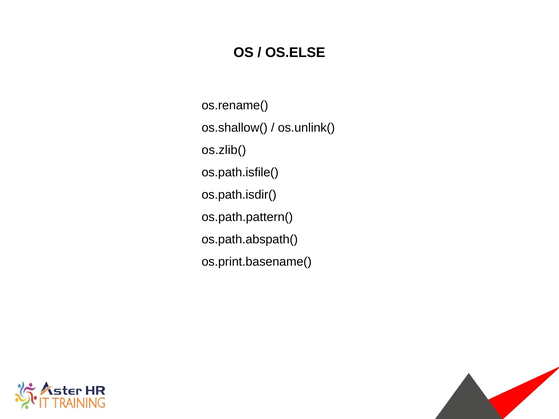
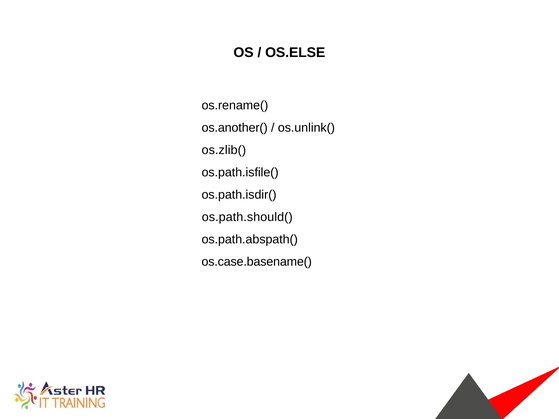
os.shallow(: os.shallow( -> os.another( (235, 128)
os.path.pattern(: os.path.pattern( -> os.path.should( (247, 217)
os.print.basename(: os.print.basename( -> os.case.basename( (257, 262)
